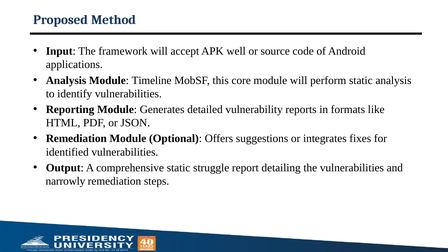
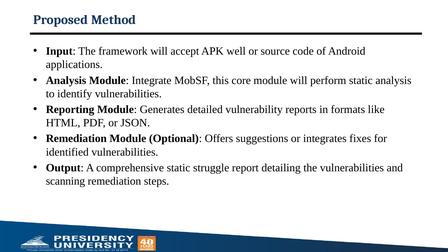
Timeline: Timeline -> Integrate (152, 80)
narrowly: narrowly -> scanning (65, 181)
